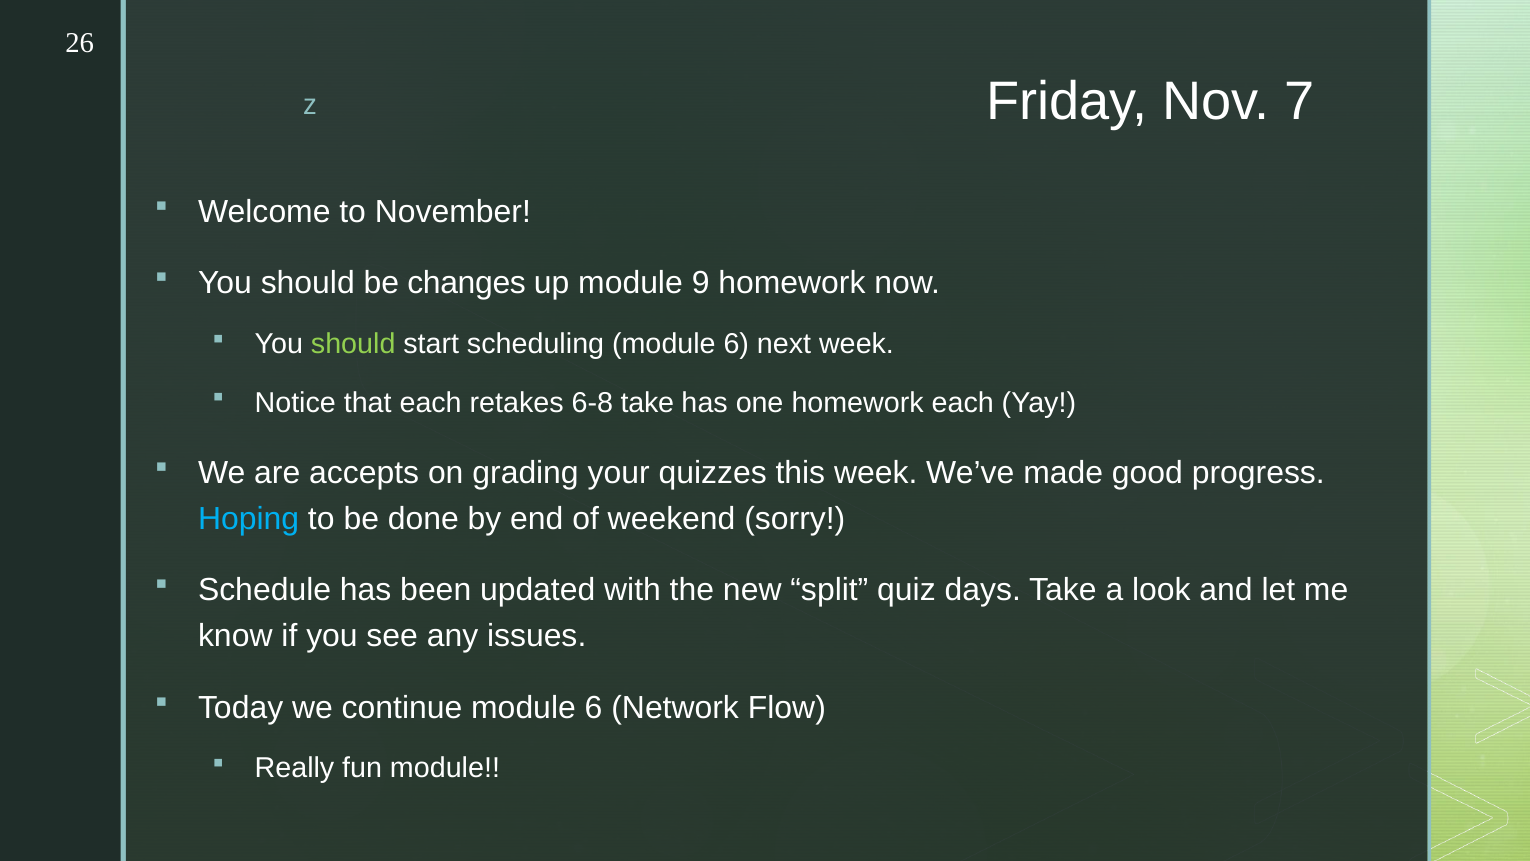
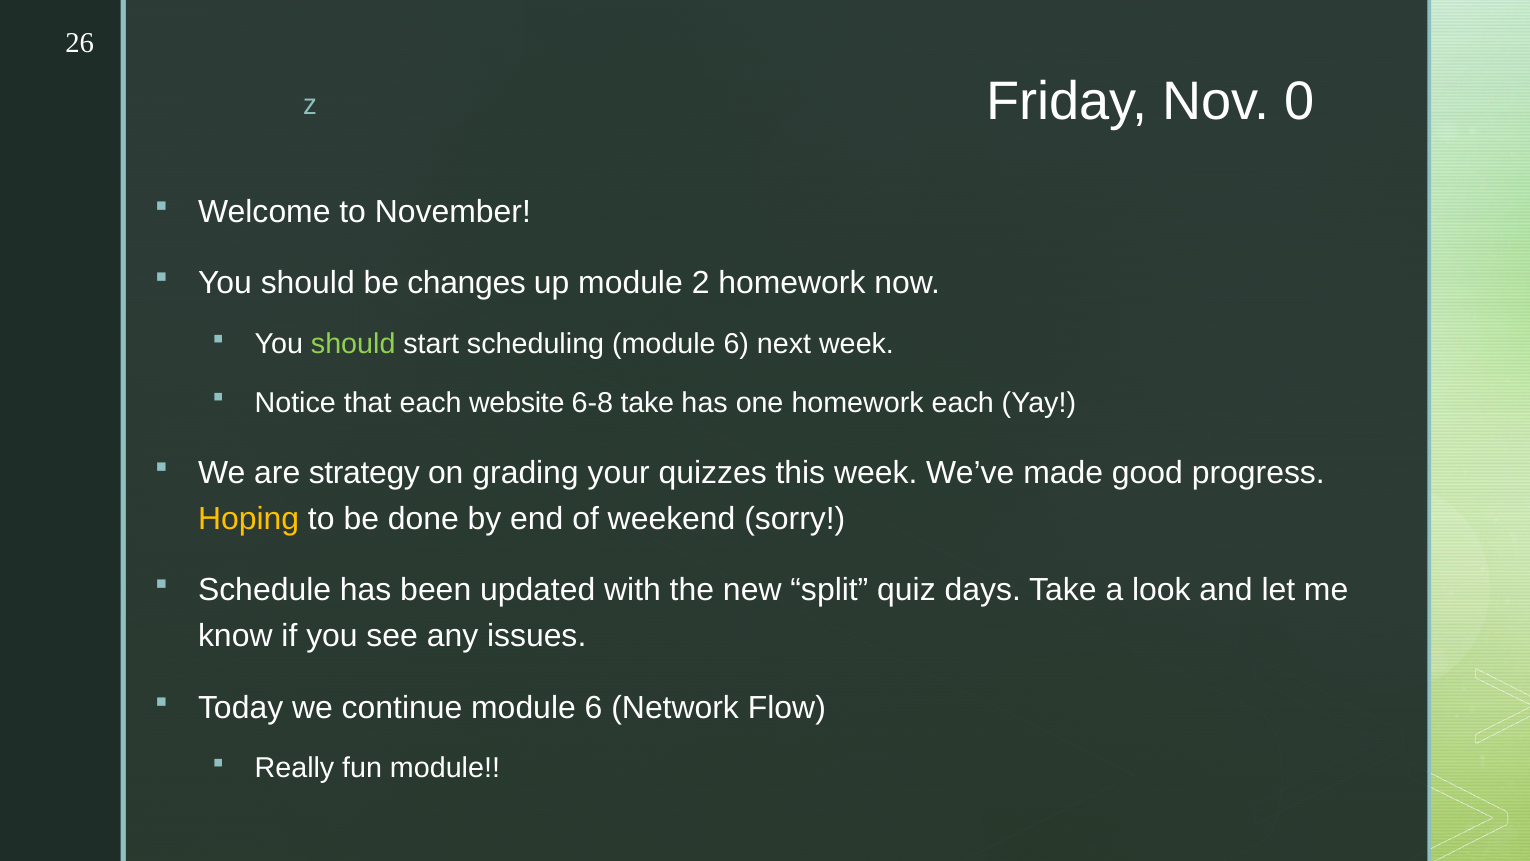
7: 7 -> 0 (1300, 102)
9: 9 -> 2 (701, 283)
retakes: retakes -> website (517, 403)
accepts: accepts -> strategy (364, 472)
Hoping colour: light blue -> yellow (249, 518)
